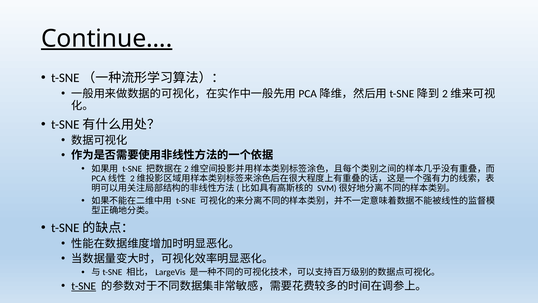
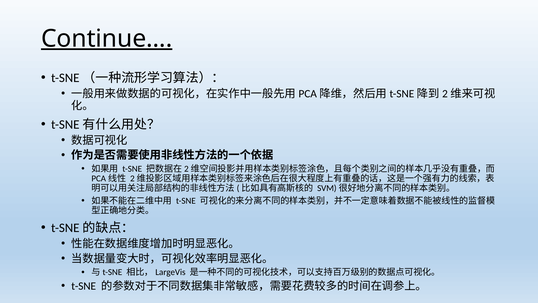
t-SNE underline: present -> none (84, 286)
